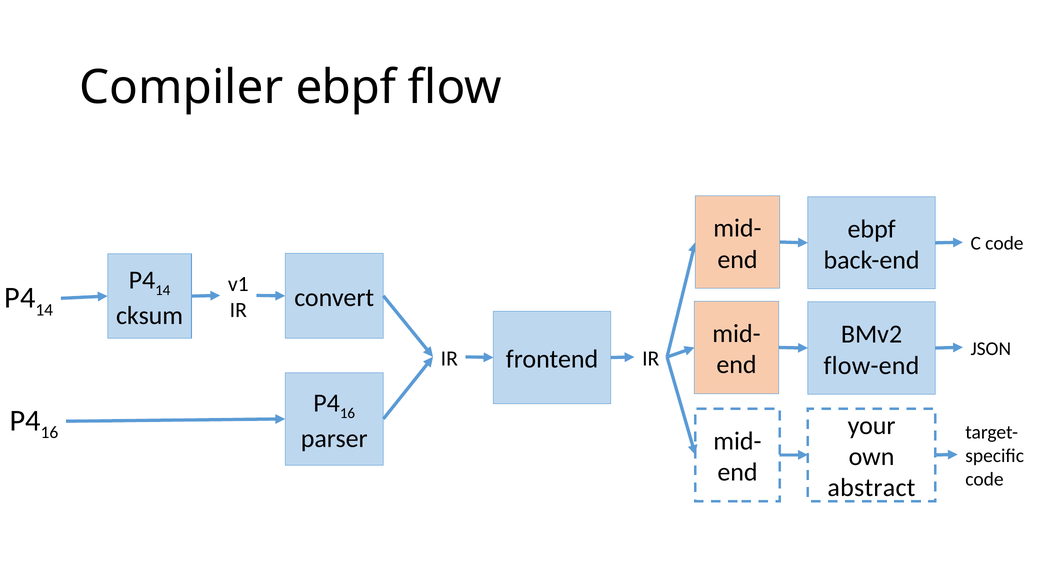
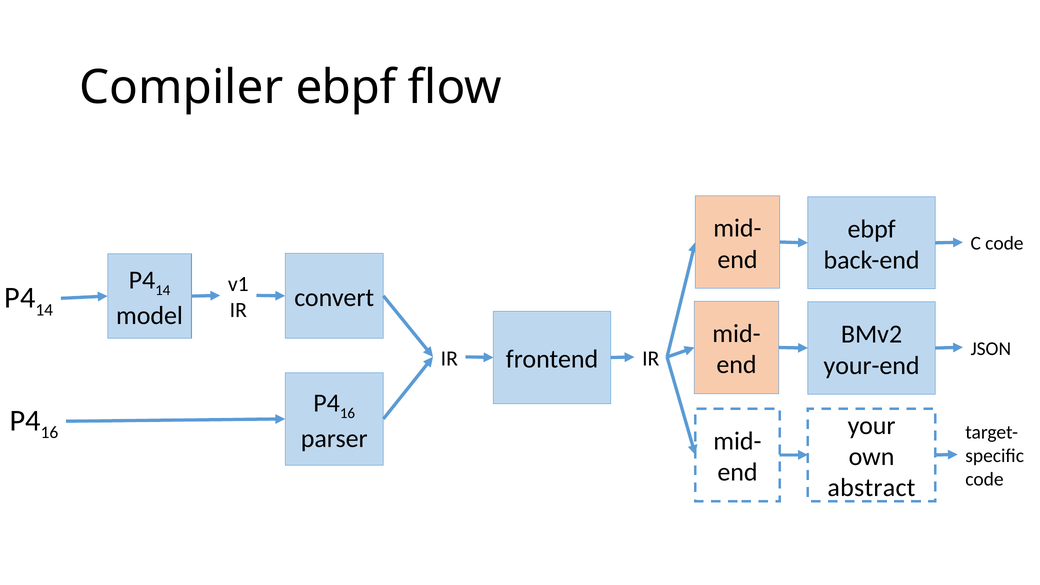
cksum: cksum -> model (150, 316)
flow-end: flow-end -> your-end (872, 365)
